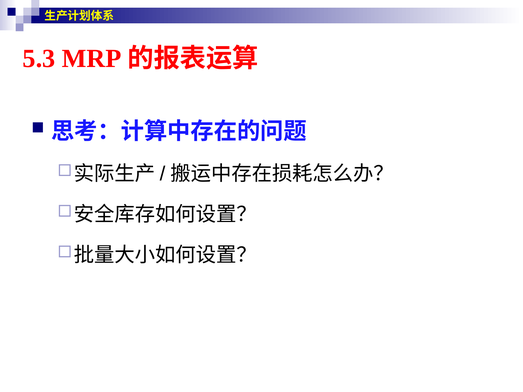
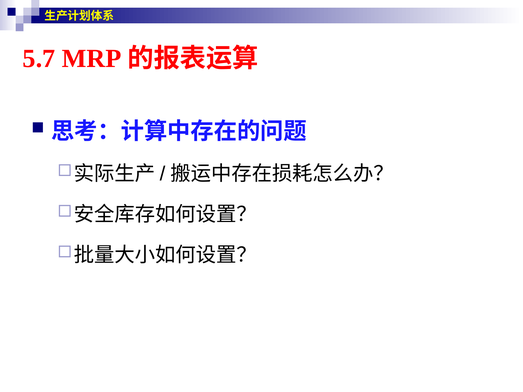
5.3: 5.3 -> 5.7 (39, 58)
